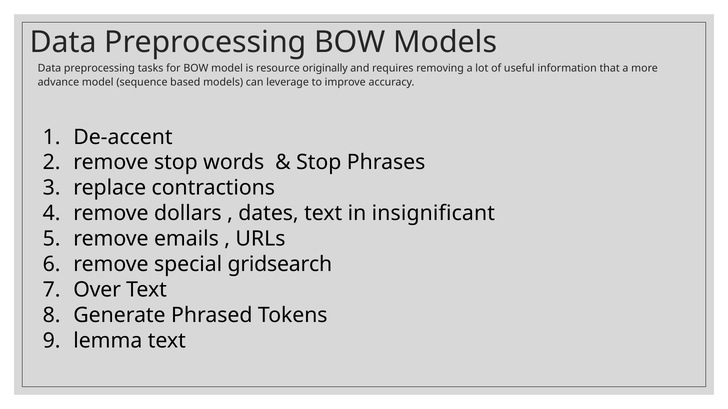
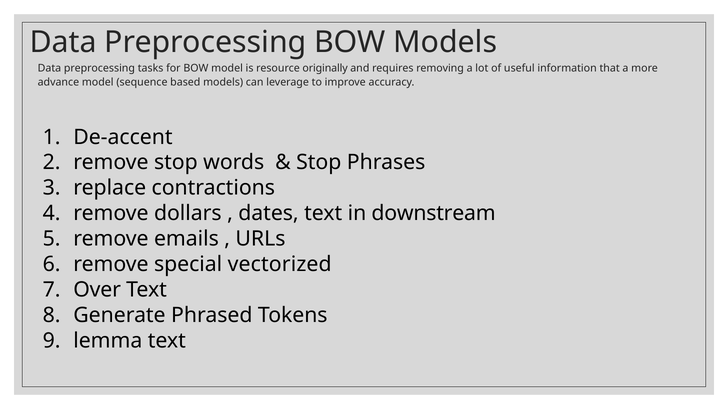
insignificant: insignificant -> downstream (434, 214)
gridsearch: gridsearch -> vectorized (280, 265)
